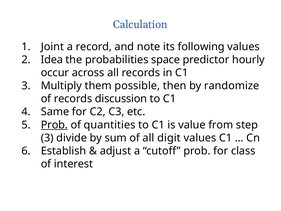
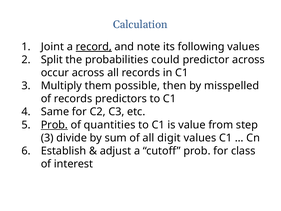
record underline: none -> present (94, 47)
Idea: Idea -> Split (52, 60)
space: space -> could (165, 60)
predictor hourly: hourly -> across (248, 60)
randomize: randomize -> misspelled (232, 86)
discussion: discussion -> predictors (121, 99)
